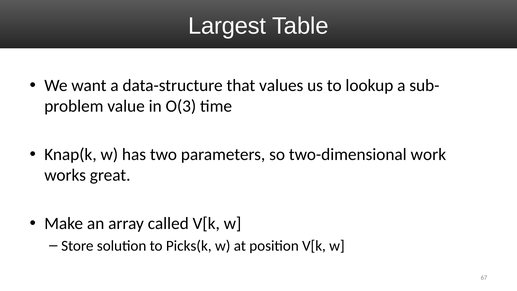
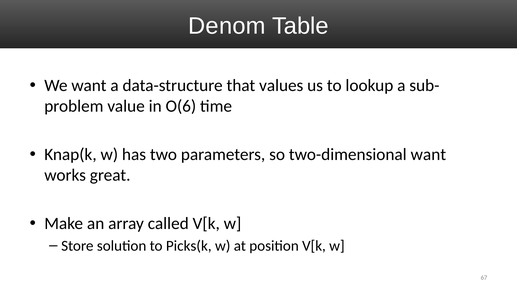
Largest: Largest -> Denom (227, 26)
O(3: O(3 -> O(6 (181, 106)
two-dimensional work: work -> want (428, 154)
